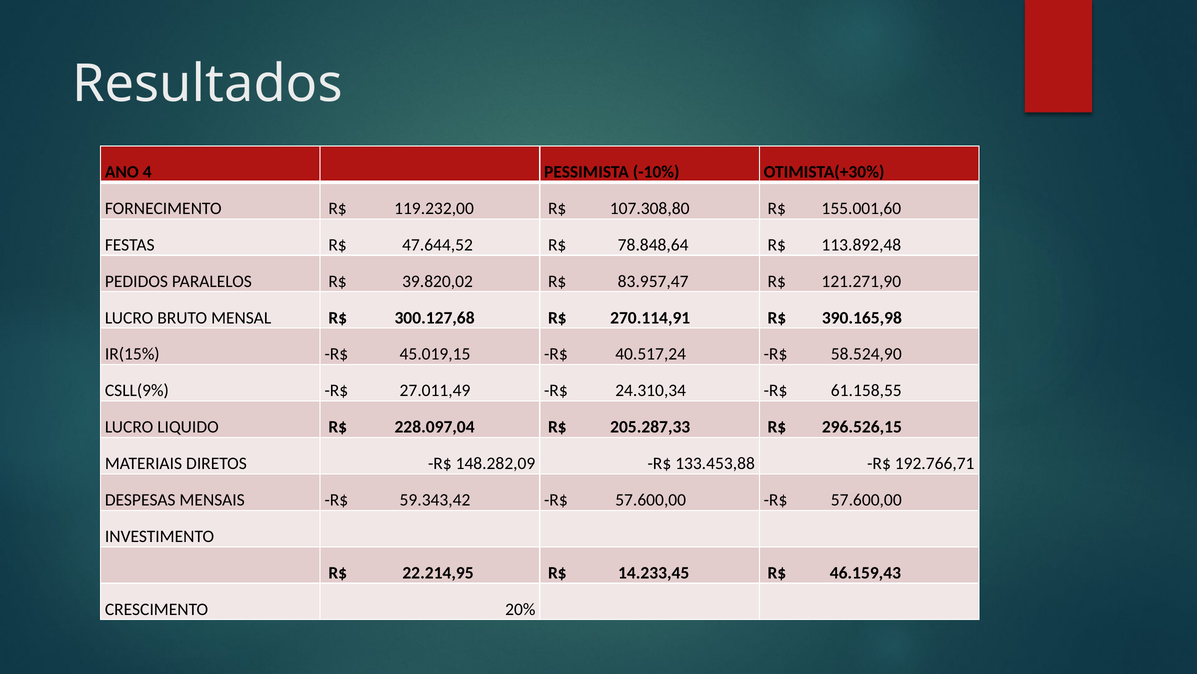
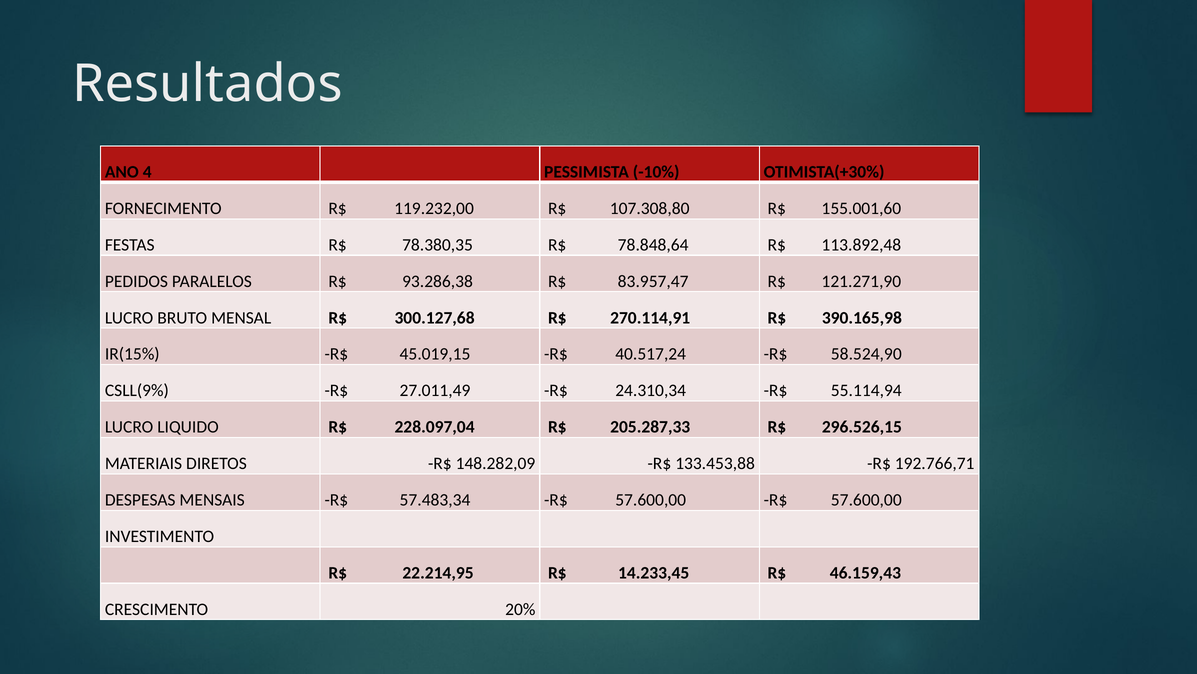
47.644,52: 47.644,52 -> 78.380,35 (437, 245)
39.820,02: 39.820,02 -> 93.286,38 (437, 281)
61.158,55: 61.158,55 -> 55.114,94 (866, 390)
59.343,42: 59.343,42 -> 57.483,34 (435, 499)
